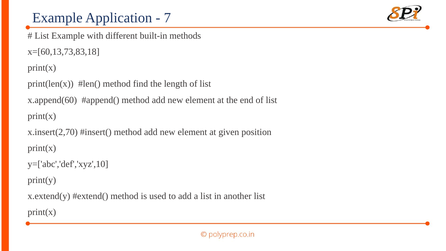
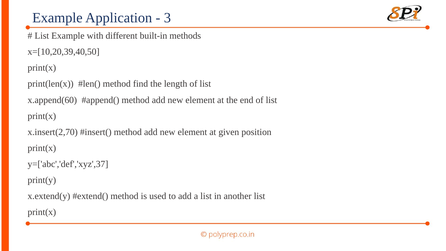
7: 7 -> 3 (167, 18)
x=[60,13,73,83,18: x=[60,13,73,83,18 -> x=[10,20,39,40,50 (64, 52)
y=['abc','def','xyz',10: y=['abc','def','xyz',10 -> y=['abc','def','xyz',37 (68, 164)
